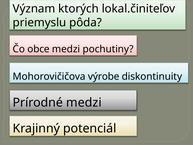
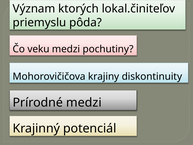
obce: obce -> veku (38, 49)
výrobe: výrobe -> krajiny (104, 76)
